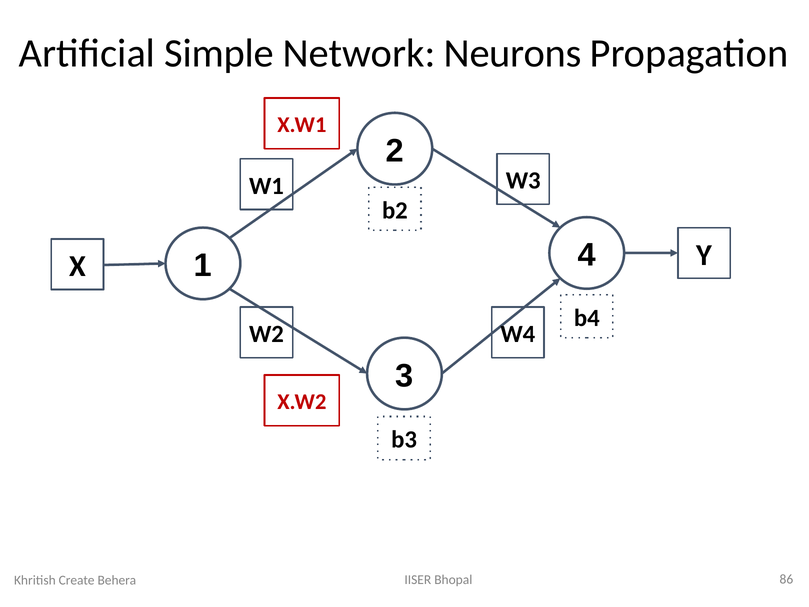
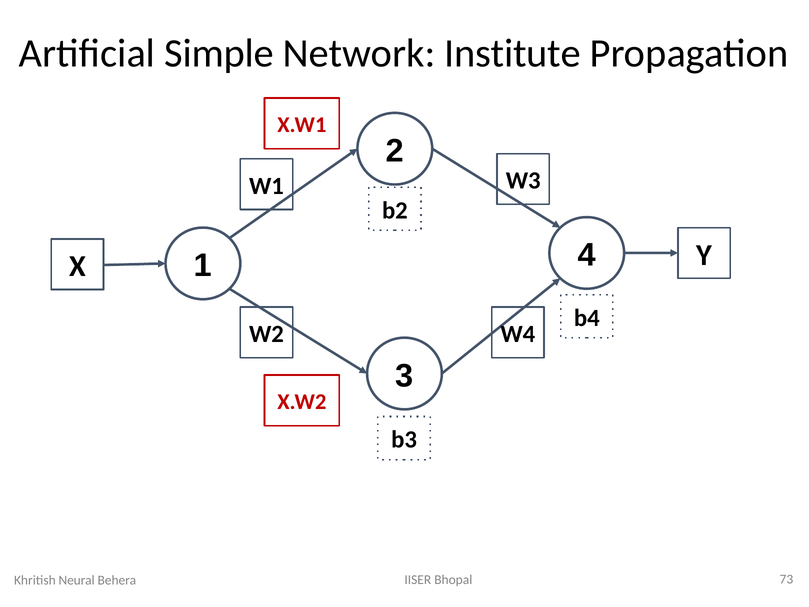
Neurons: Neurons -> Institute (513, 54)
86: 86 -> 73 (786, 579)
Create: Create -> Neural (77, 580)
